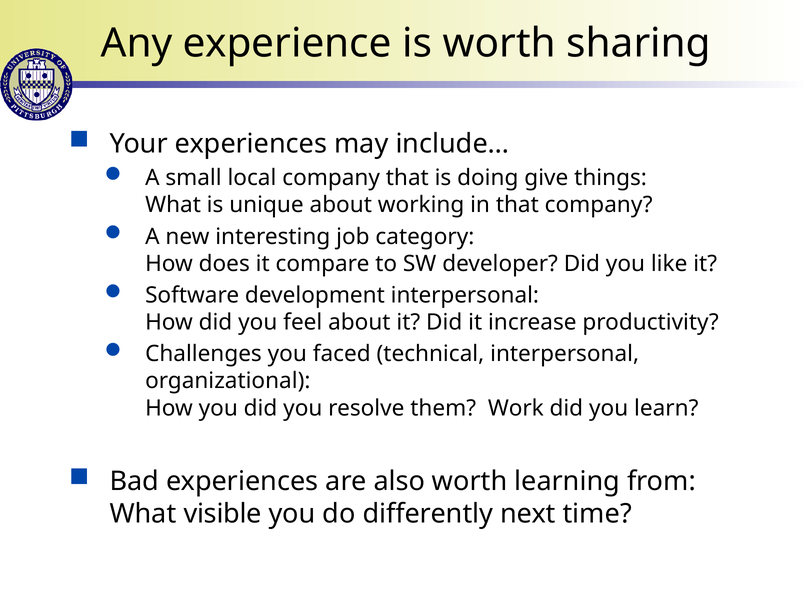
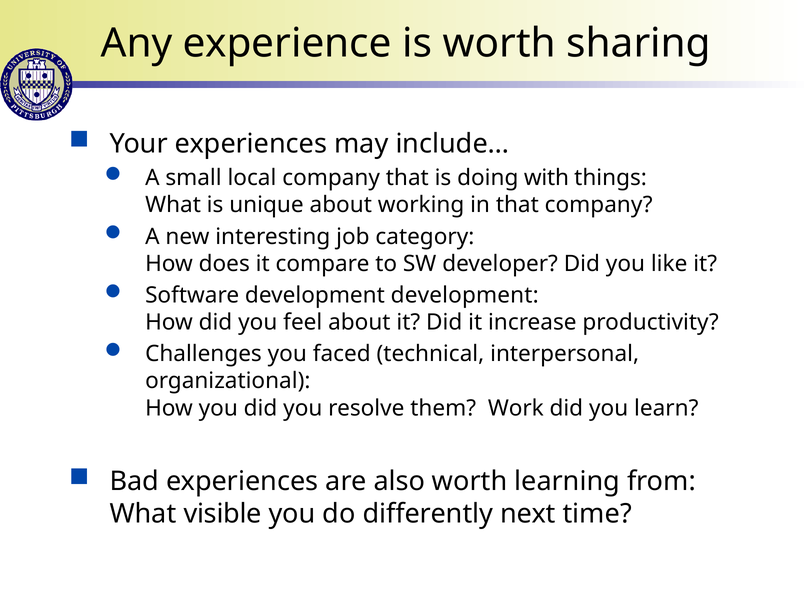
give: give -> with (546, 178)
development interpersonal: interpersonal -> development (465, 295)
